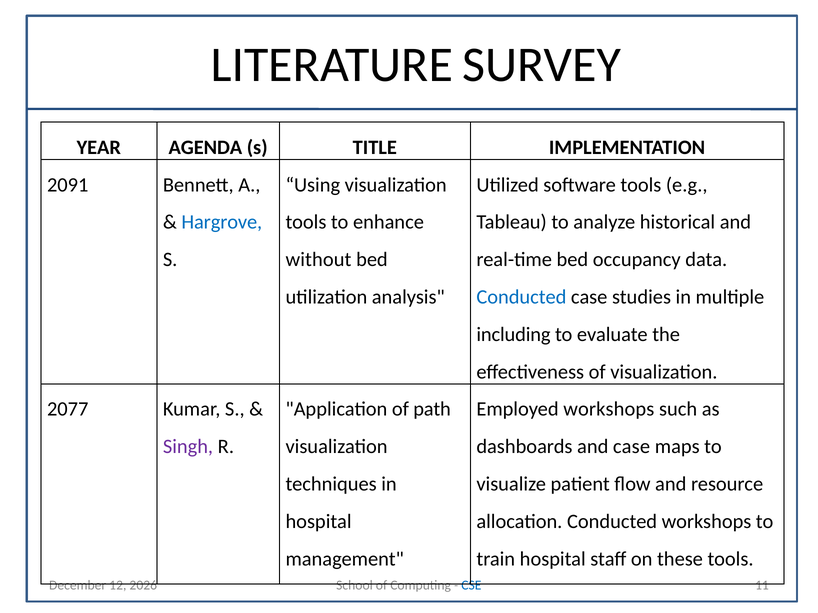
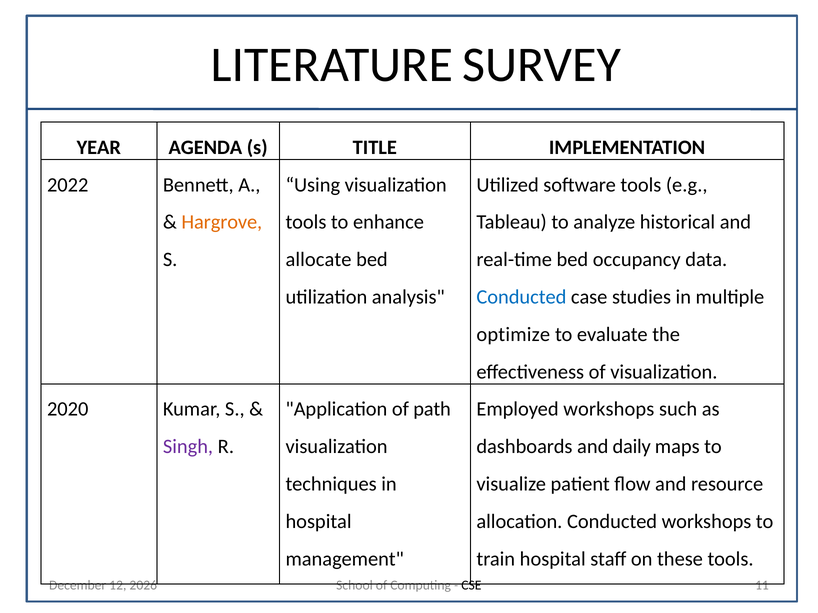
2091: 2091 -> 2022 (68, 185)
Hargrove colour: blue -> orange (222, 222)
without: without -> allocate (319, 260)
including: including -> optimize (513, 335)
2077: 2077 -> 2020 (68, 410)
and case: case -> daily (632, 447)
CSE colour: blue -> black (471, 586)
